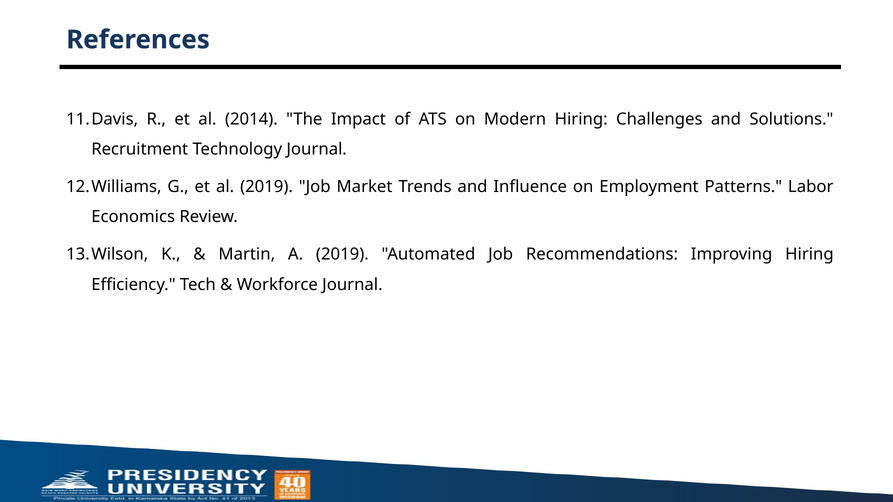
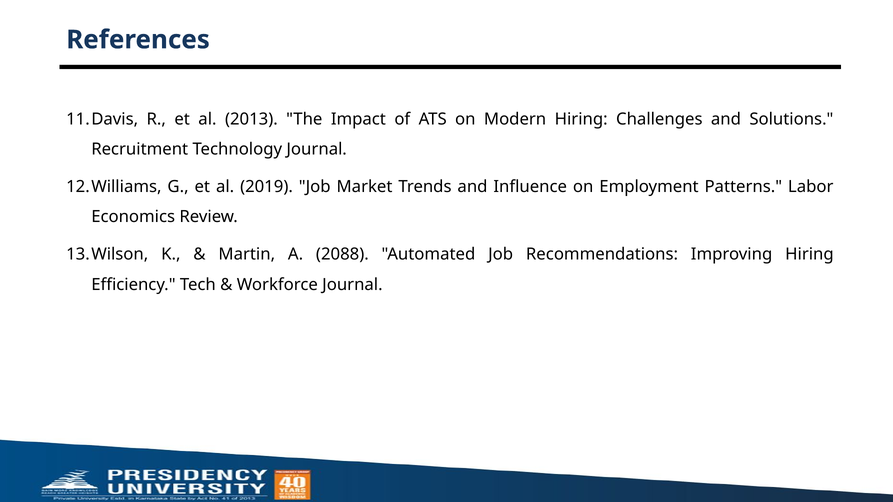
2014: 2014 -> 2013 (251, 119)
A 2019: 2019 -> 2088 (342, 255)
